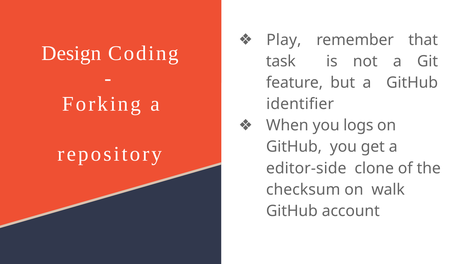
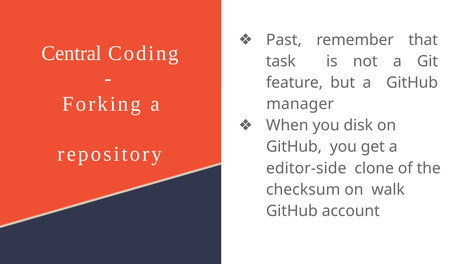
Play: Play -> Past (284, 40)
Design: Design -> Central (72, 53)
identiﬁer: identiﬁer -> manager (300, 104)
logs: logs -> disk (358, 125)
